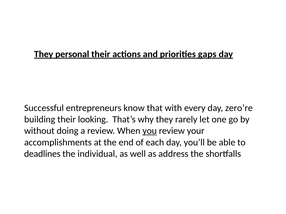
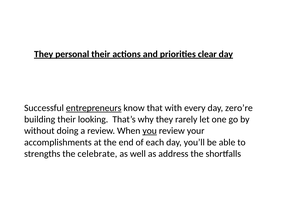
gaps: gaps -> clear (207, 54)
entrepreneurs underline: none -> present (94, 108)
deadlines: deadlines -> strengths (42, 154)
individual: individual -> celebrate (97, 154)
